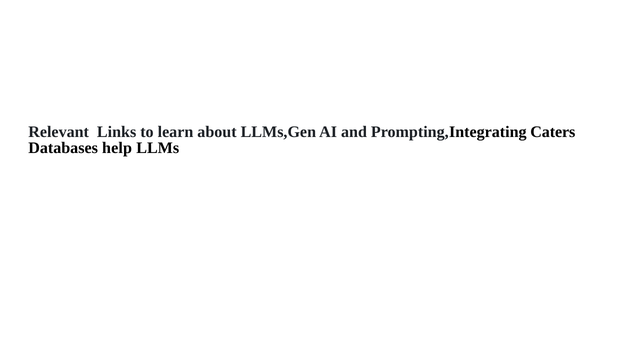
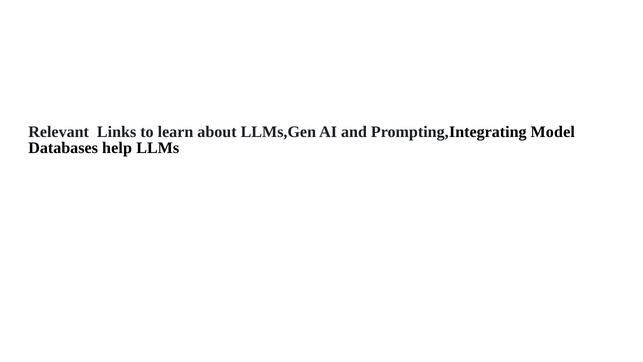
Caters: Caters -> Model (553, 132)
